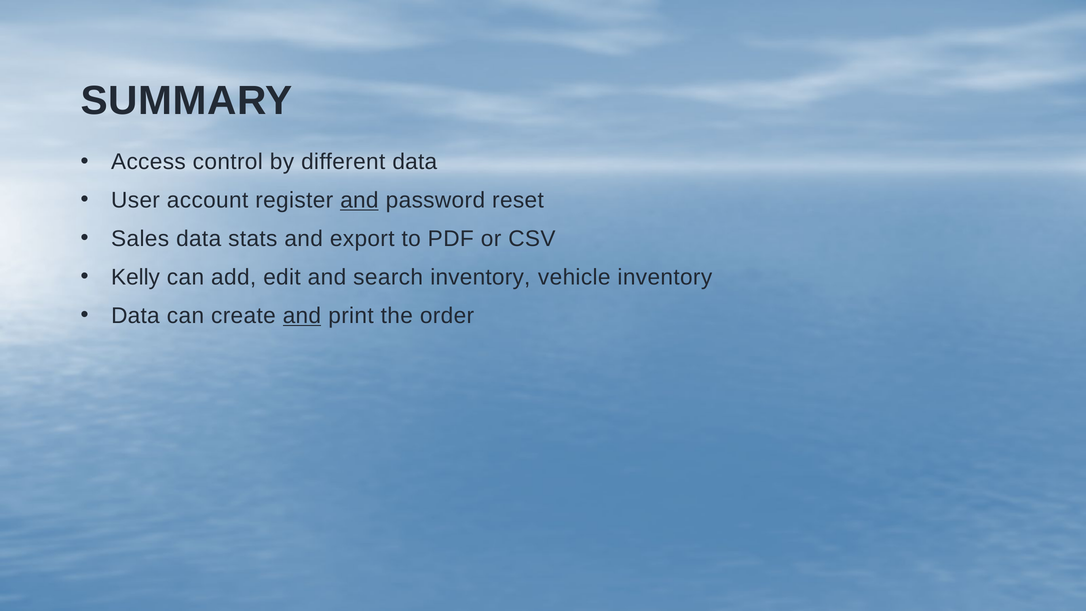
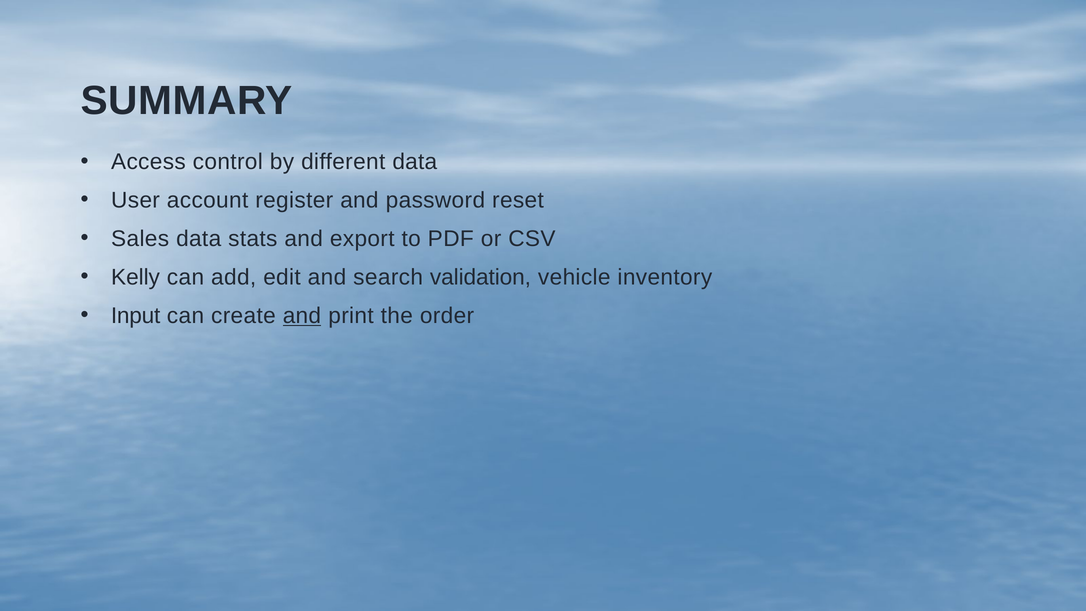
and underline: present -> none (359, 200)
search inventory: inventory -> validation (480, 277)
Data: Data -> Input (136, 316)
